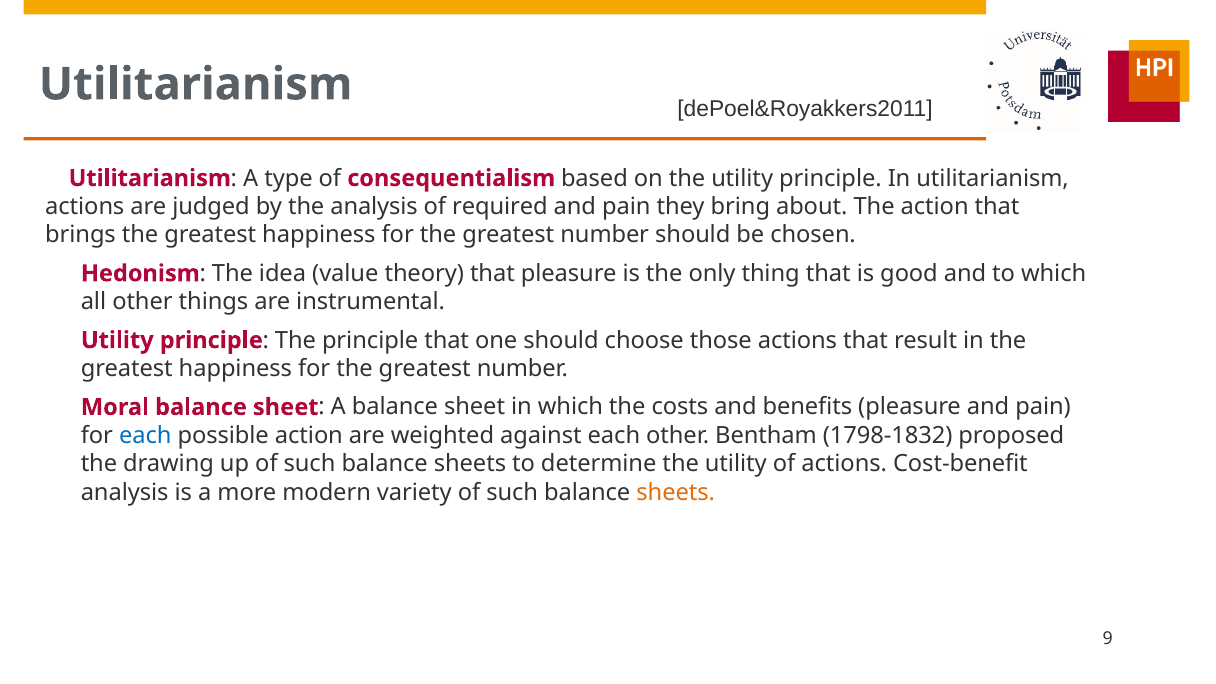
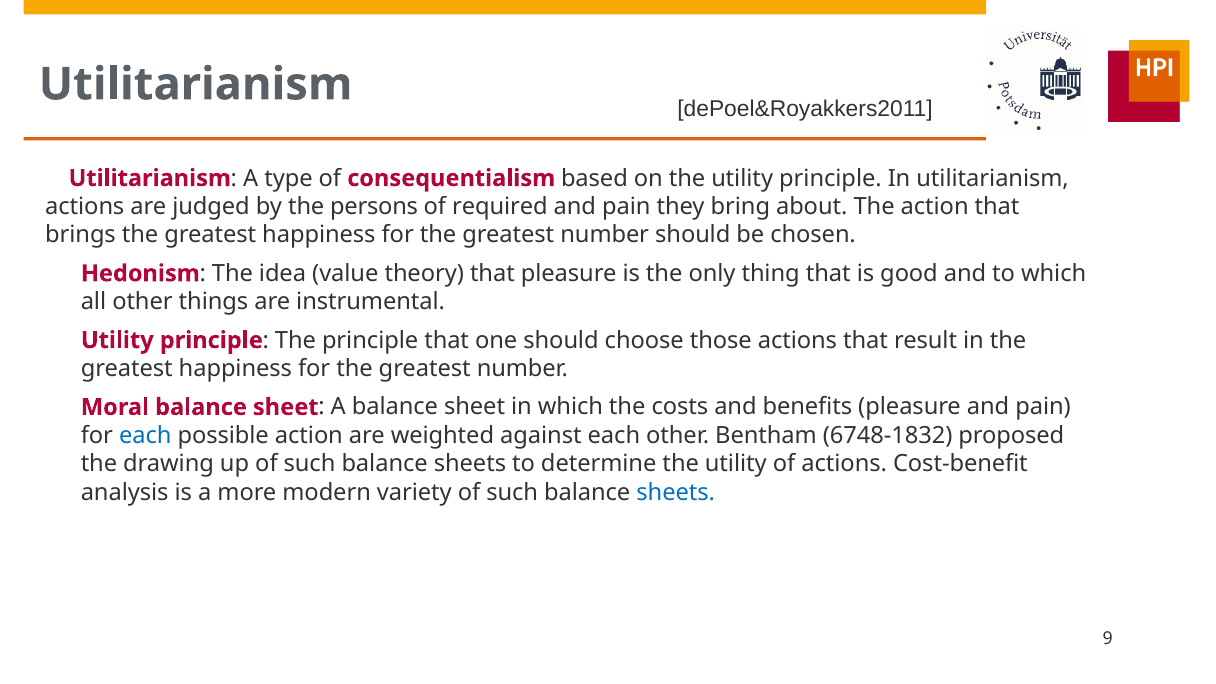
the analysis: analysis -> persons (374, 207)
1798-1832: 1798-1832 -> 6748-1832 (888, 436)
sheets colour: orange -> blue (676, 492)
